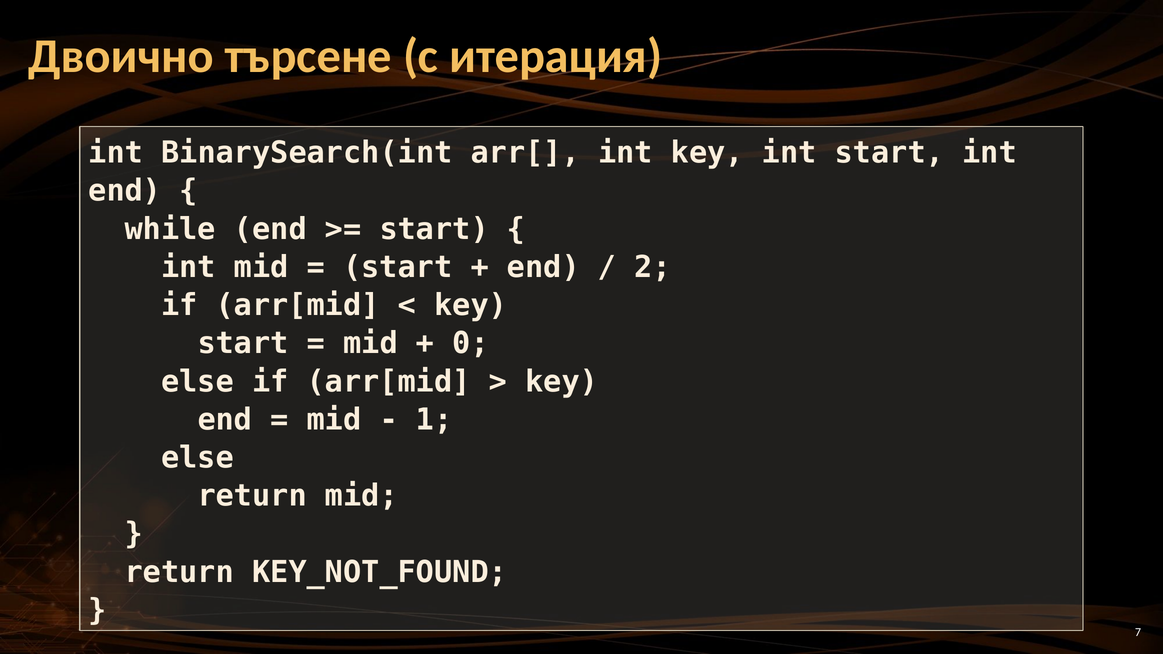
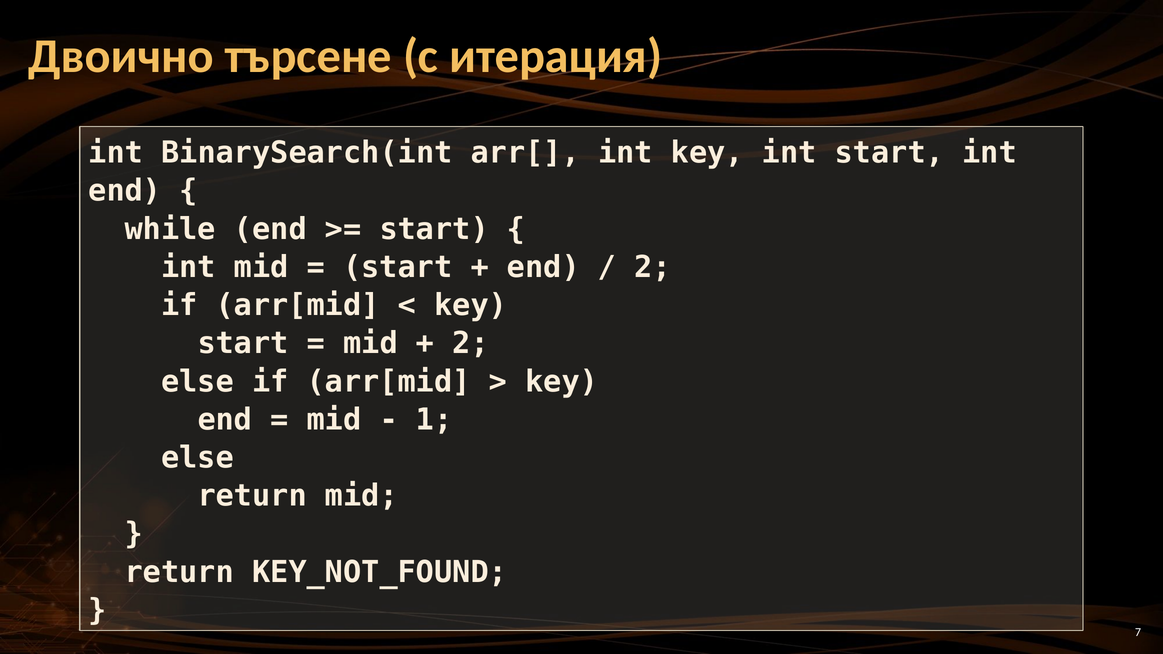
0: 0 -> 2 (471, 344)
